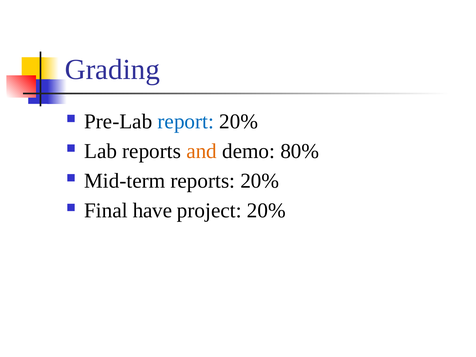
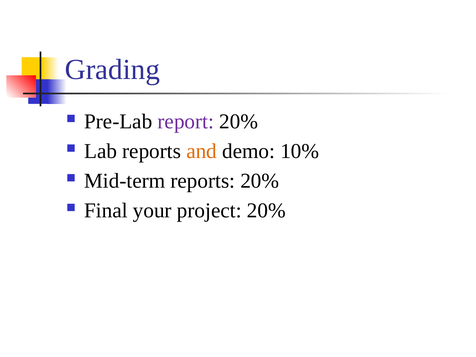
report colour: blue -> purple (186, 122)
80%: 80% -> 10% (300, 151)
have: have -> your (152, 210)
